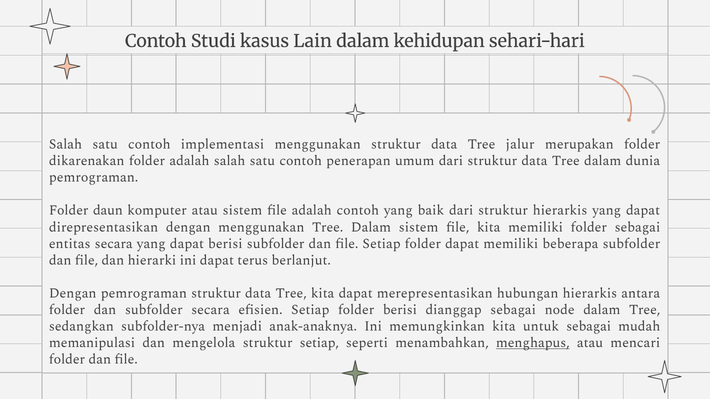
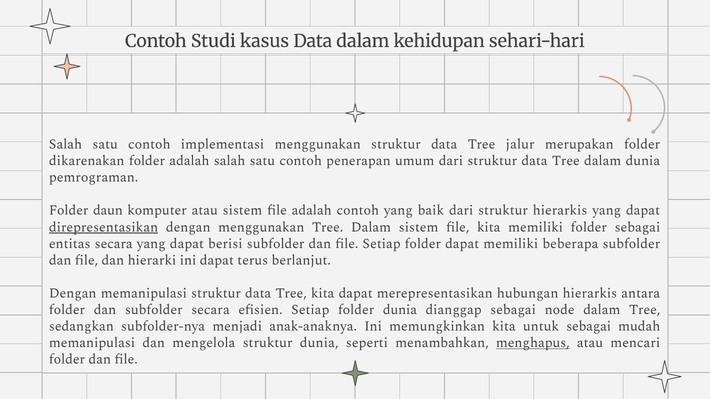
kasus Lain: Lain -> Data (313, 41)
direpresentasikan underline: none -> present (104, 227)
Dengan pemrograman: pemrograman -> memanipulasi (144, 293)
folder berisi: berisi -> dunia (400, 310)
struktur setiap: setiap -> dunia (319, 343)
